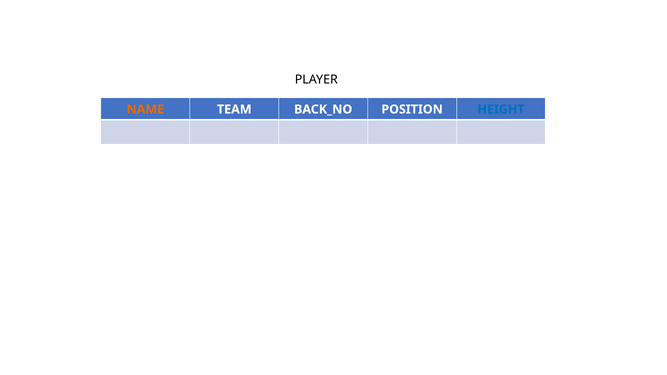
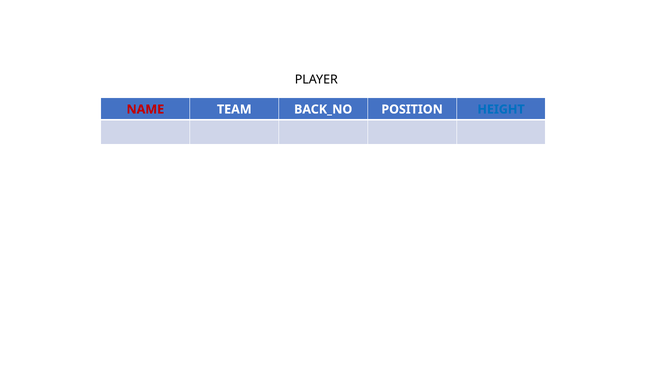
NAME colour: orange -> red (145, 109)
